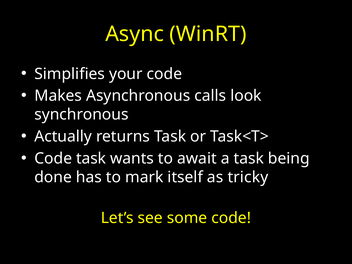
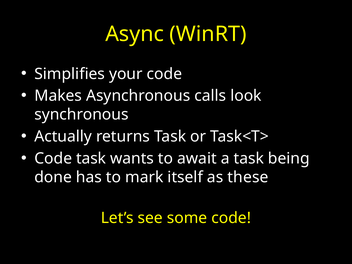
tricky: tricky -> these (248, 177)
